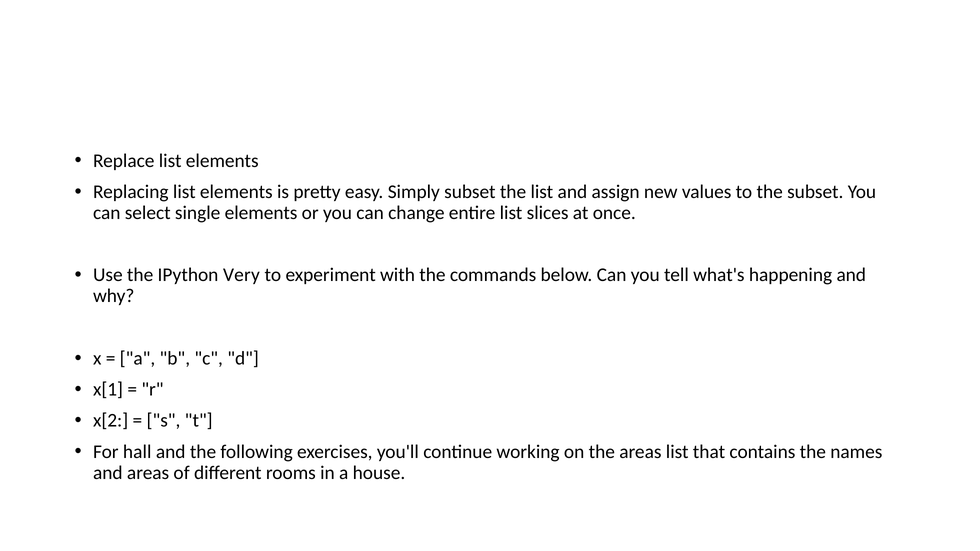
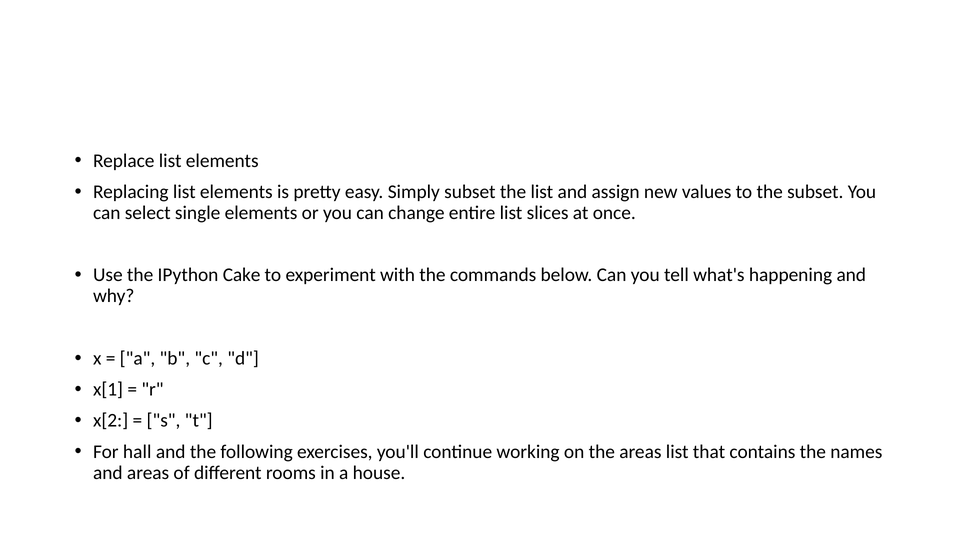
Very: Very -> Cake (242, 275)
